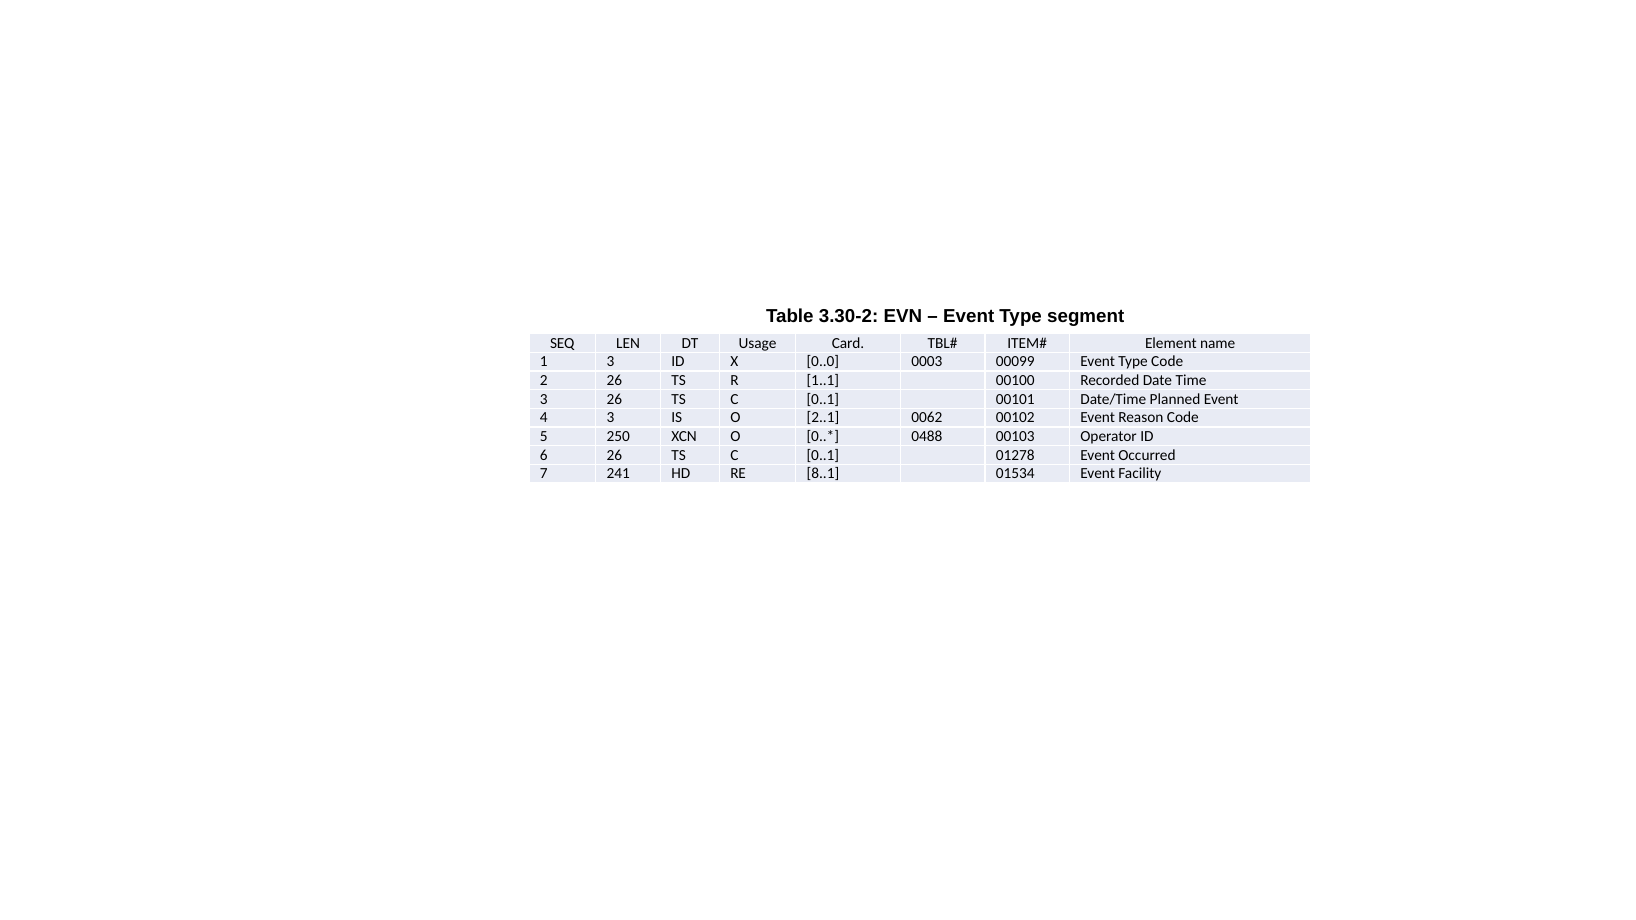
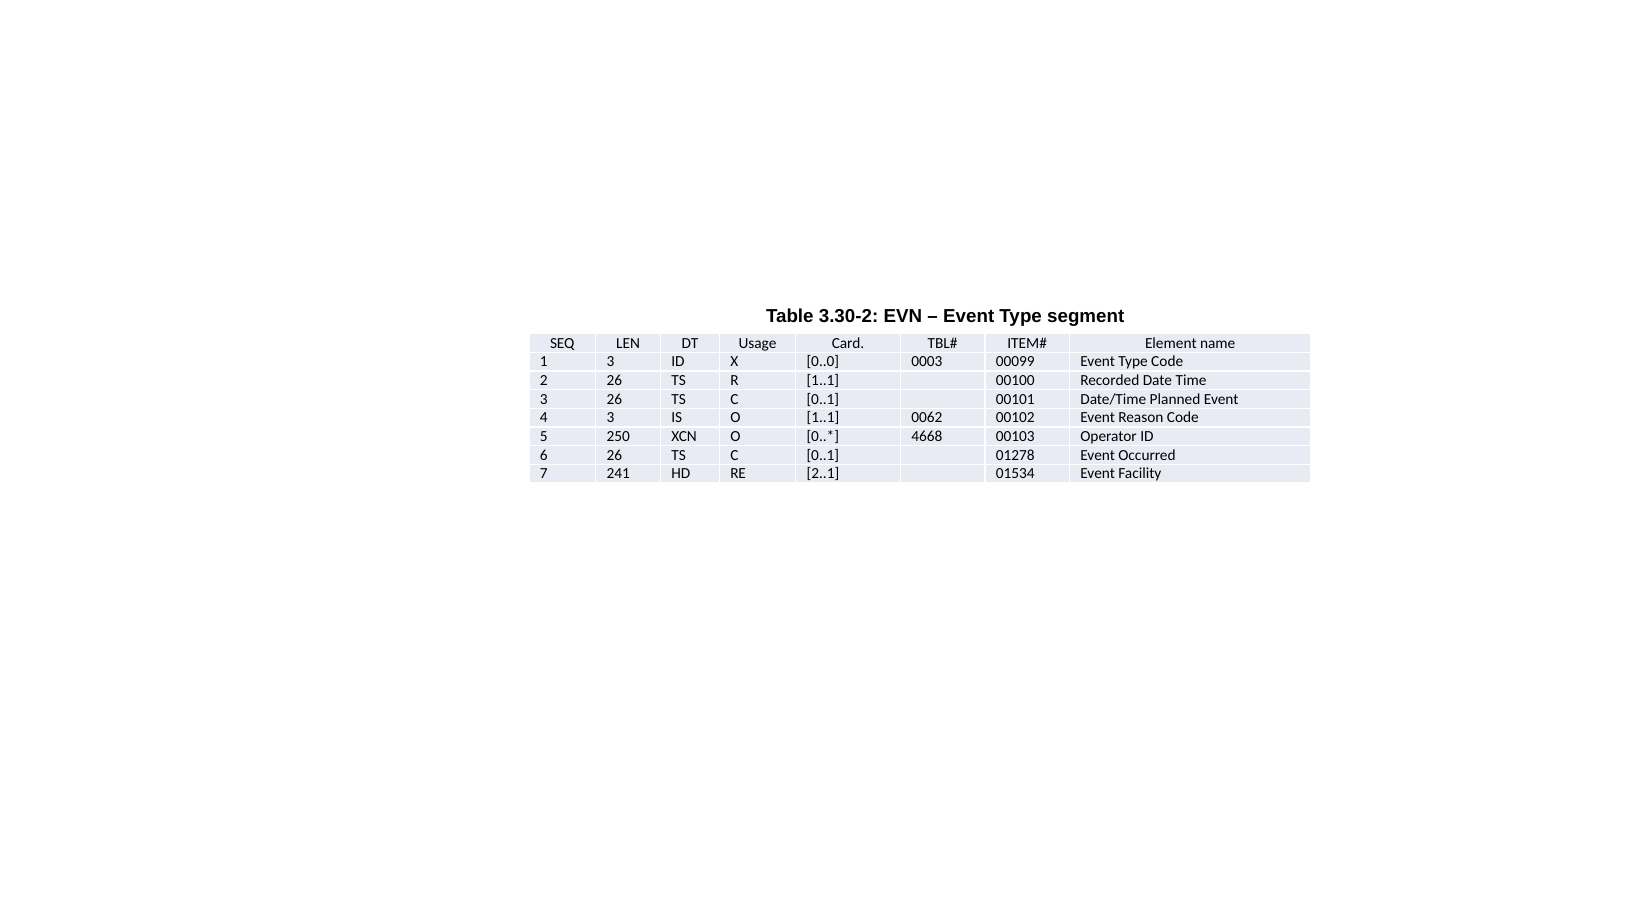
O 2..1: 2..1 -> 1..1 (823, 418)
0488: 0488 -> 4668 (927, 437)
8..1: 8..1 -> 2..1 (823, 474)
